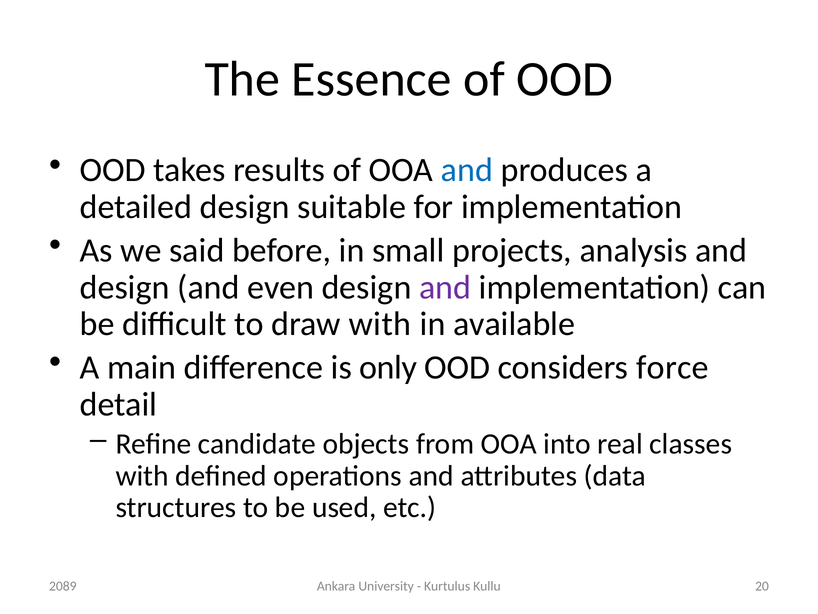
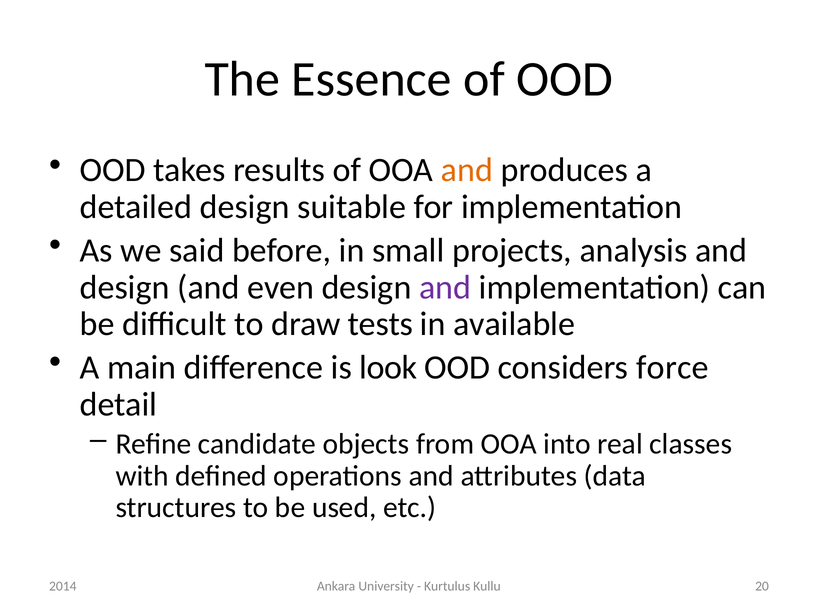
and colour: blue -> orange (467, 170)
draw with: with -> tests (380, 324)
only: only -> look (388, 367)
2089: 2089 -> 2014 (63, 586)
